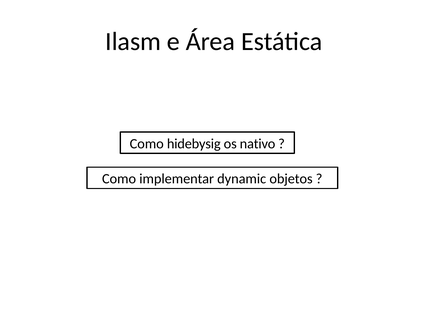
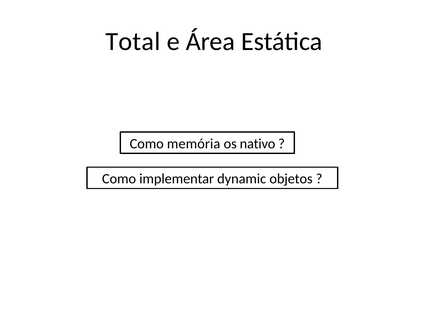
Ilasm: Ilasm -> Total (133, 41)
hidebysig: hidebysig -> memória (194, 144)
